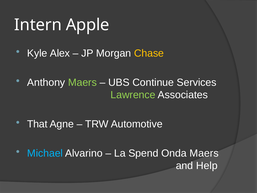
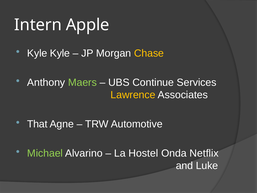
Kyle Alex: Alex -> Kyle (60, 53)
Lawrence colour: light green -> yellow (133, 95)
Michael colour: light blue -> light green (45, 153)
Spend: Spend -> Hostel (143, 153)
Onda Maers: Maers -> Netflix (204, 153)
Help: Help -> Luke (207, 165)
